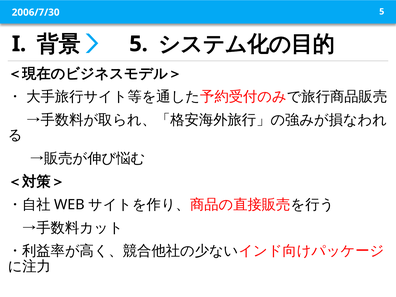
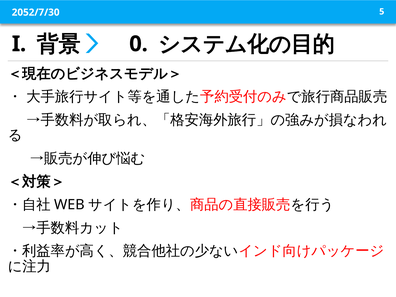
2006/7/30: 2006/7/30 -> 2052/7/30 (36, 12)
5: 5 -> 0 (138, 44)
